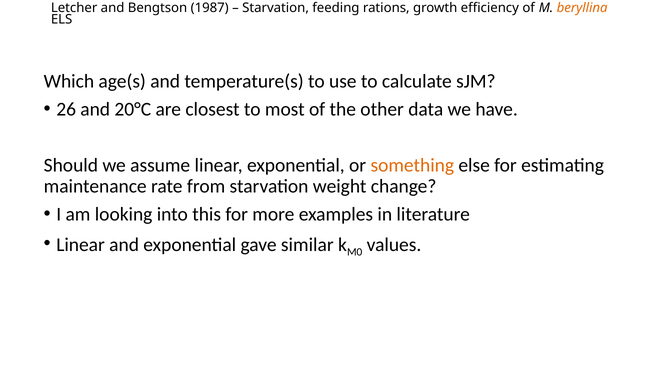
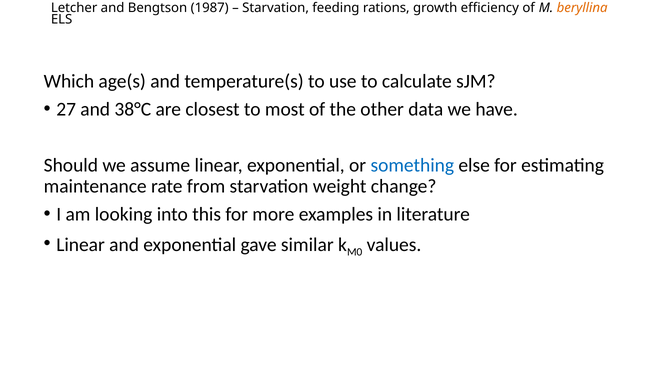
26: 26 -> 27 (66, 109)
20°C: 20°C -> 38°C (133, 109)
something colour: orange -> blue (412, 165)
